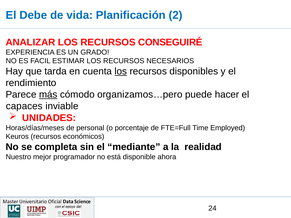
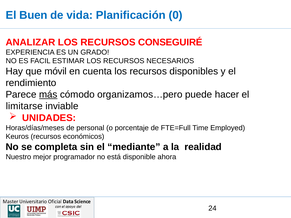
Debe: Debe -> Buen (33, 15)
2: 2 -> 0 (176, 15)
tarda: tarda -> móvil (56, 71)
los underline: present -> none (121, 71)
capaces: capaces -> limitarse (24, 106)
